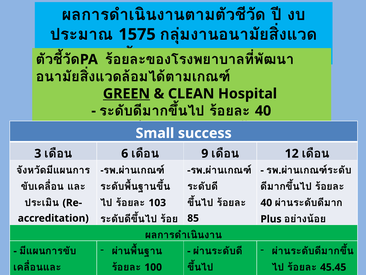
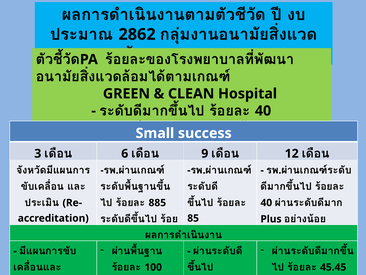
1575: 1575 -> 2862 (137, 34)
GREEN underline: present -> none (126, 94)
103: 103 -> 885 (157, 202)
